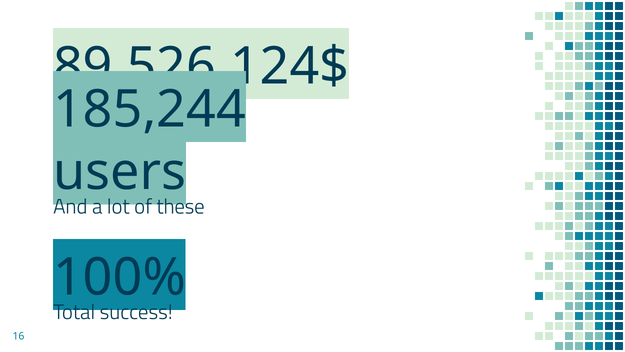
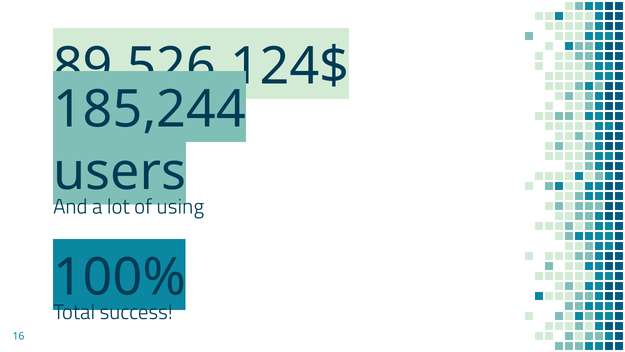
these: these -> using (180, 207)
